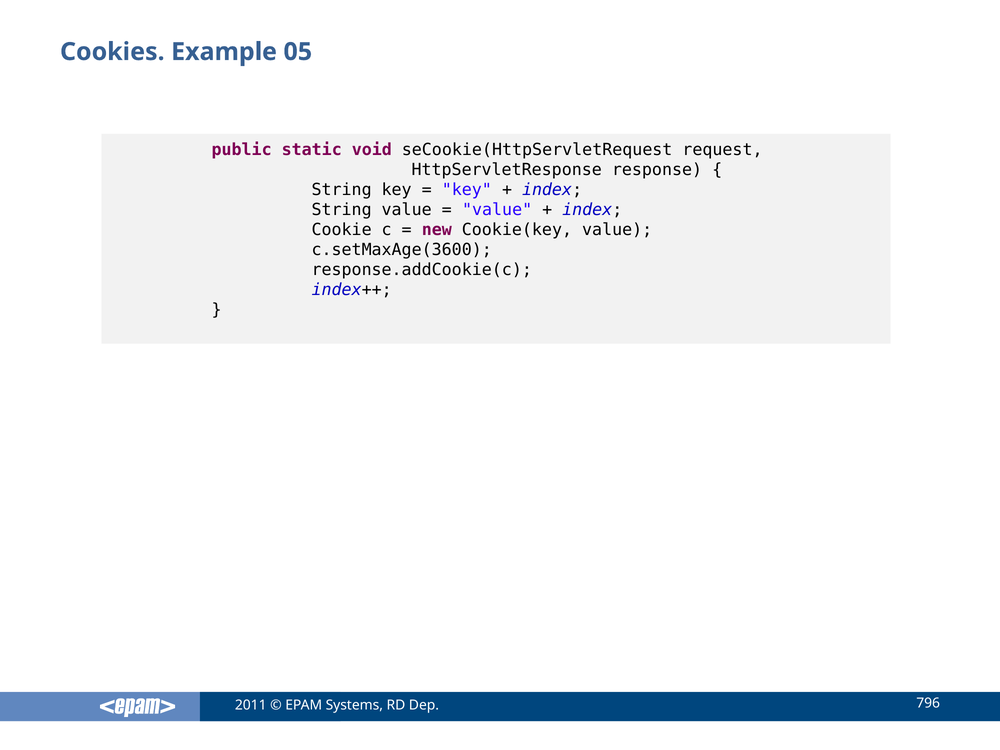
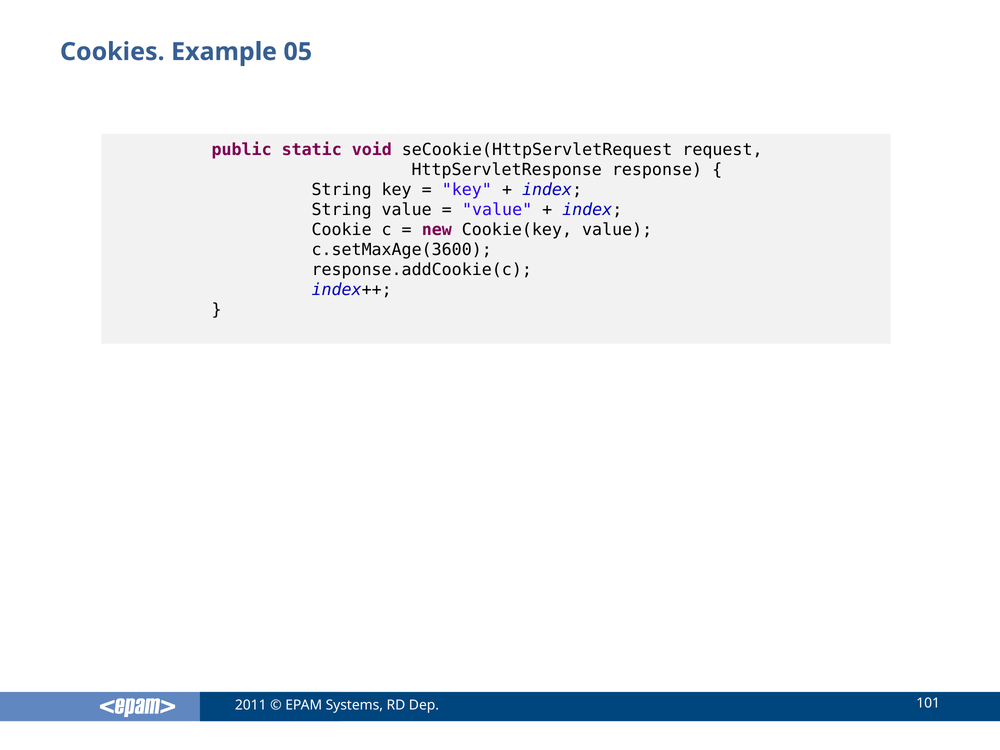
796: 796 -> 101 (928, 703)
